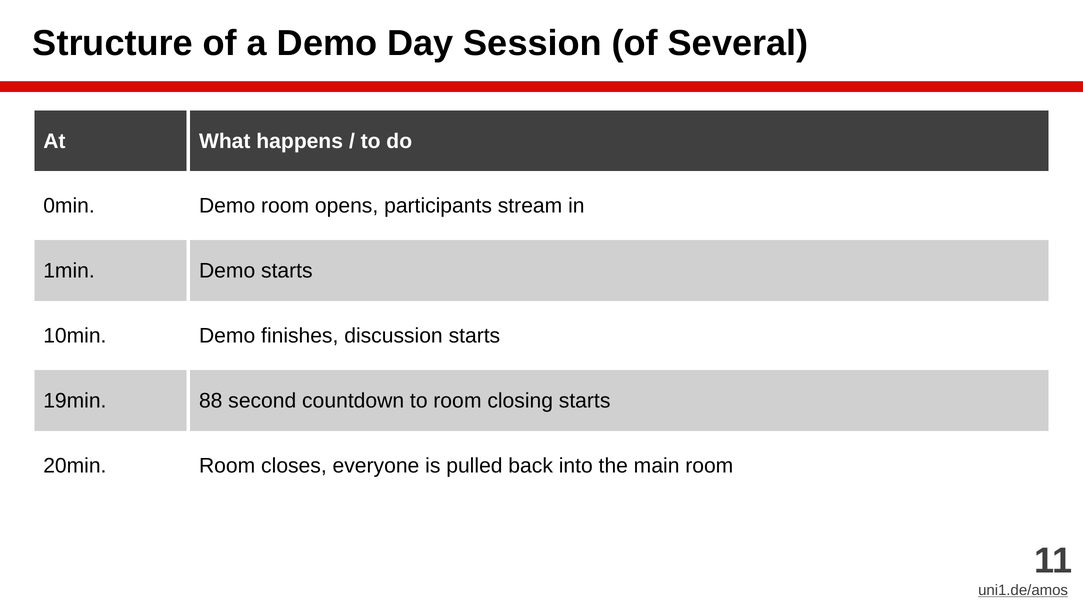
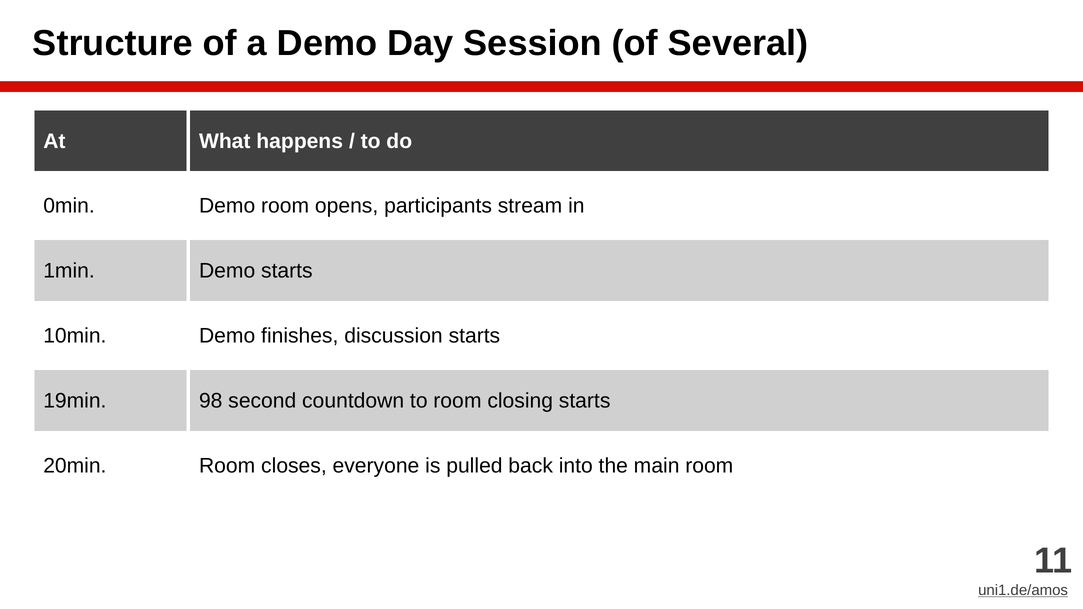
88: 88 -> 98 (211, 401)
